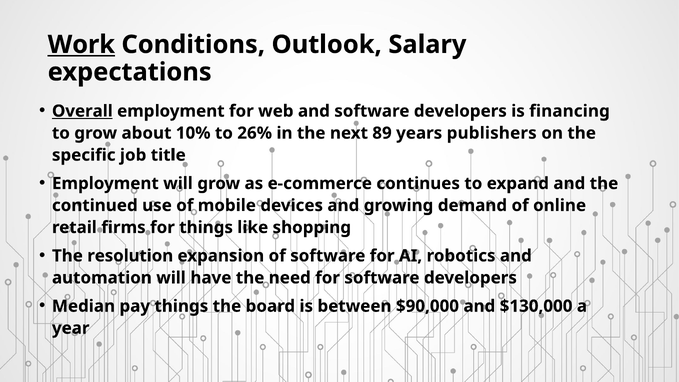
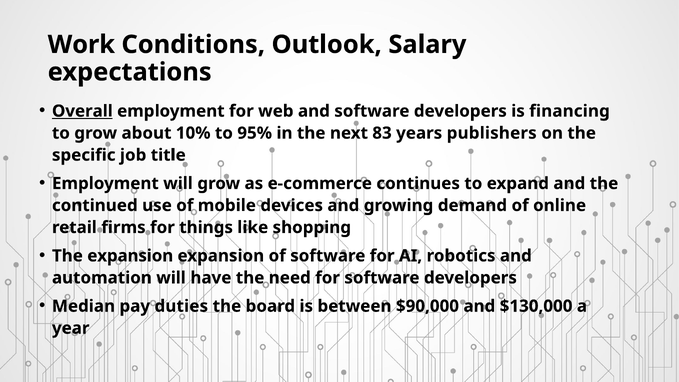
Work underline: present -> none (81, 45)
26%: 26% -> 95% (255, 133)
89: 89 -> 83 (382, 133)
The resolution: resolution -> expansion (130, 256)
pay things: things -> duties (181, 306)
